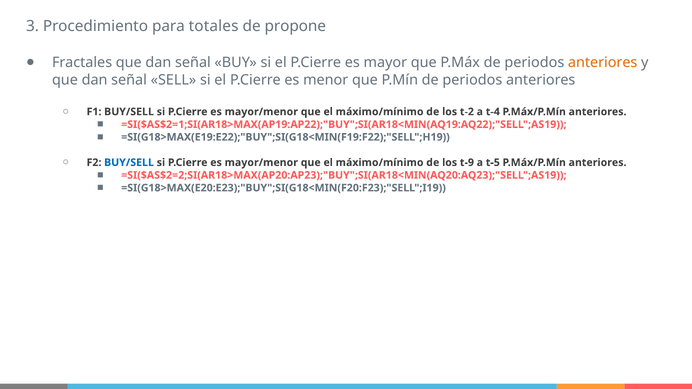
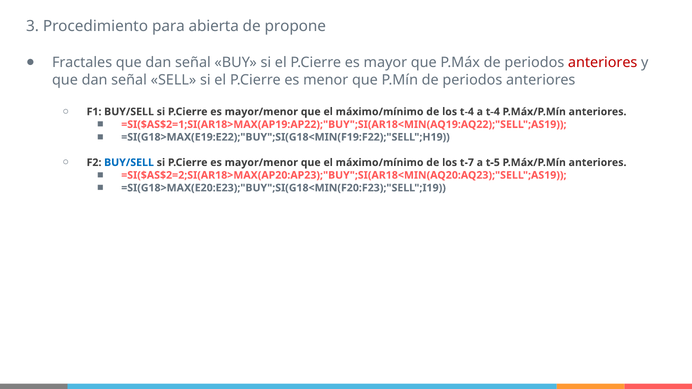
totales: totales -> abierta (214, 26)
anteriores colour: orange -> red (603, 63)
los t-2: t-2 -> t-4 (467, 112)
t-9: t-9 -> t-7 (467, 163)
